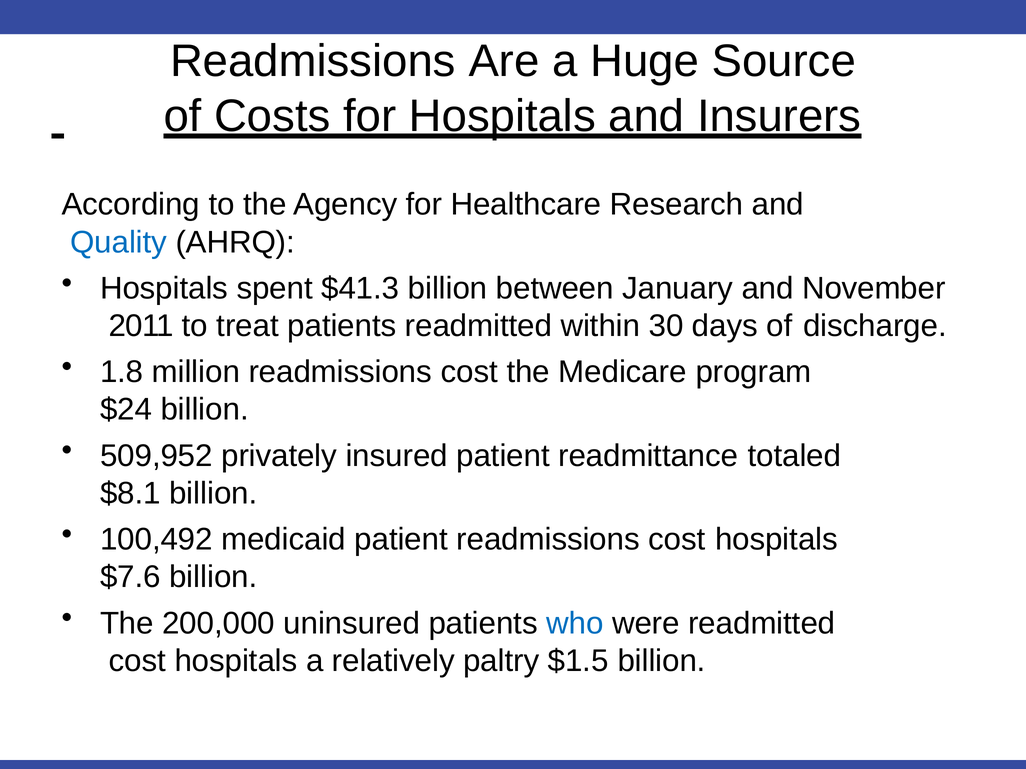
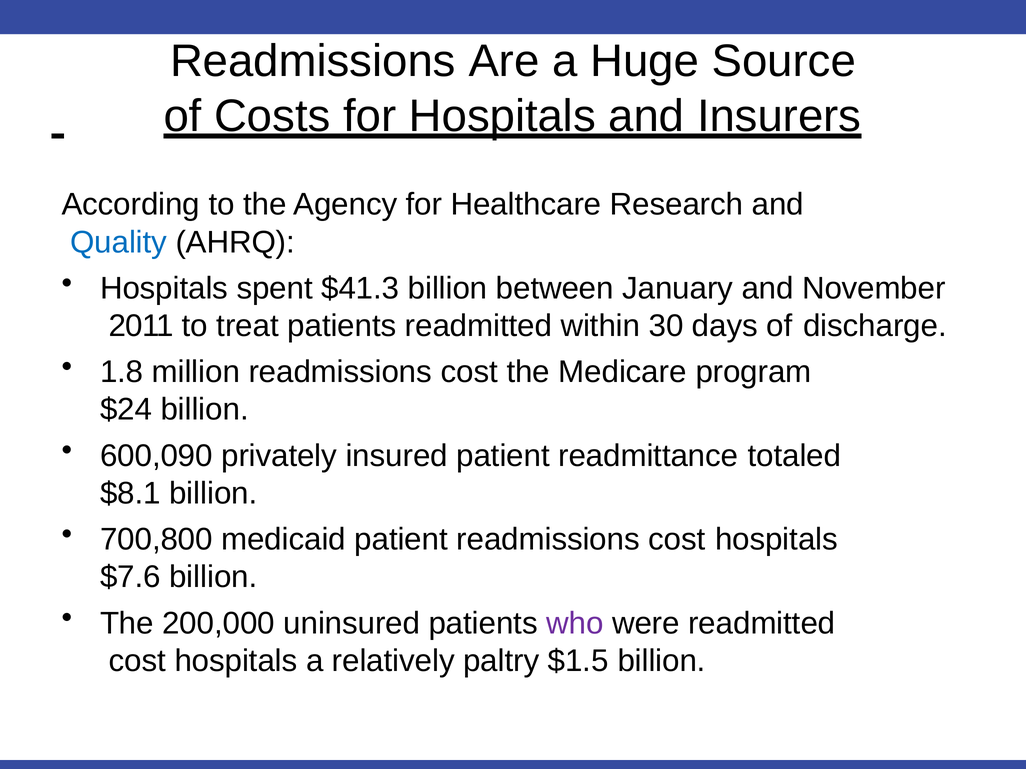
509,952: 509,952 -> 600,090 (156, 456)
100,492: 100,492 -> 700,800 (156, 540)
who colour: blue -> purple (575, 624)
